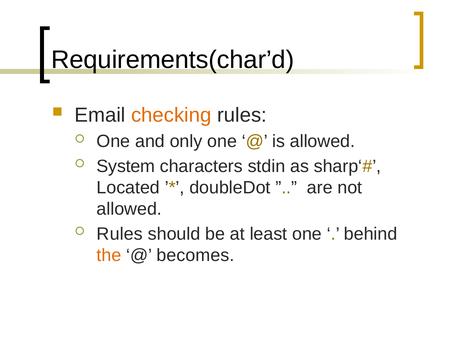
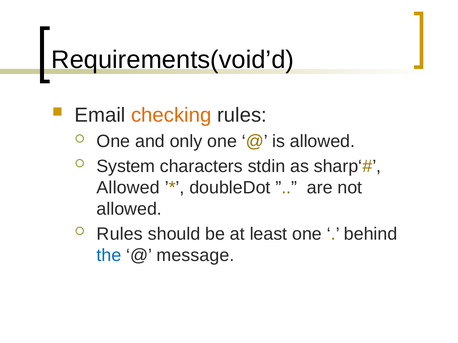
Requirements(char’d: Requirements(char’d -> Requirements(void’d (173, 60)
Located: Located -> Allowed (128, 188)
the colour: orange -> blue (109, 256)
becomes: becomes -> message (195, 256)
